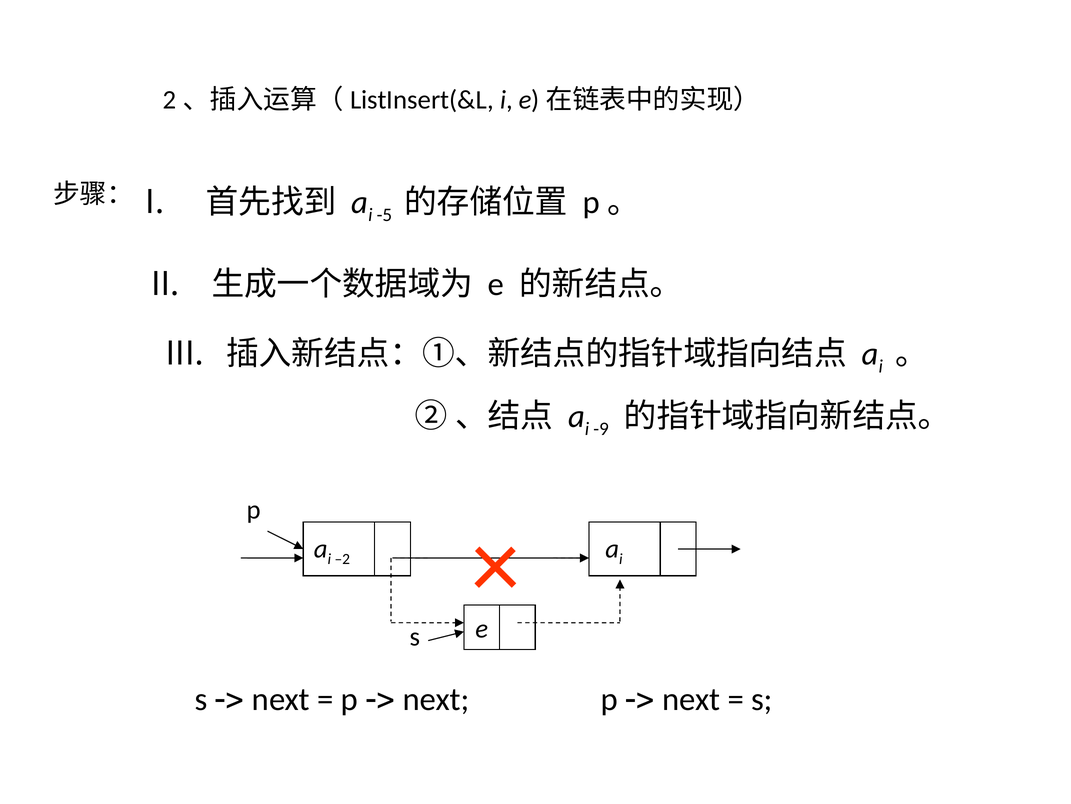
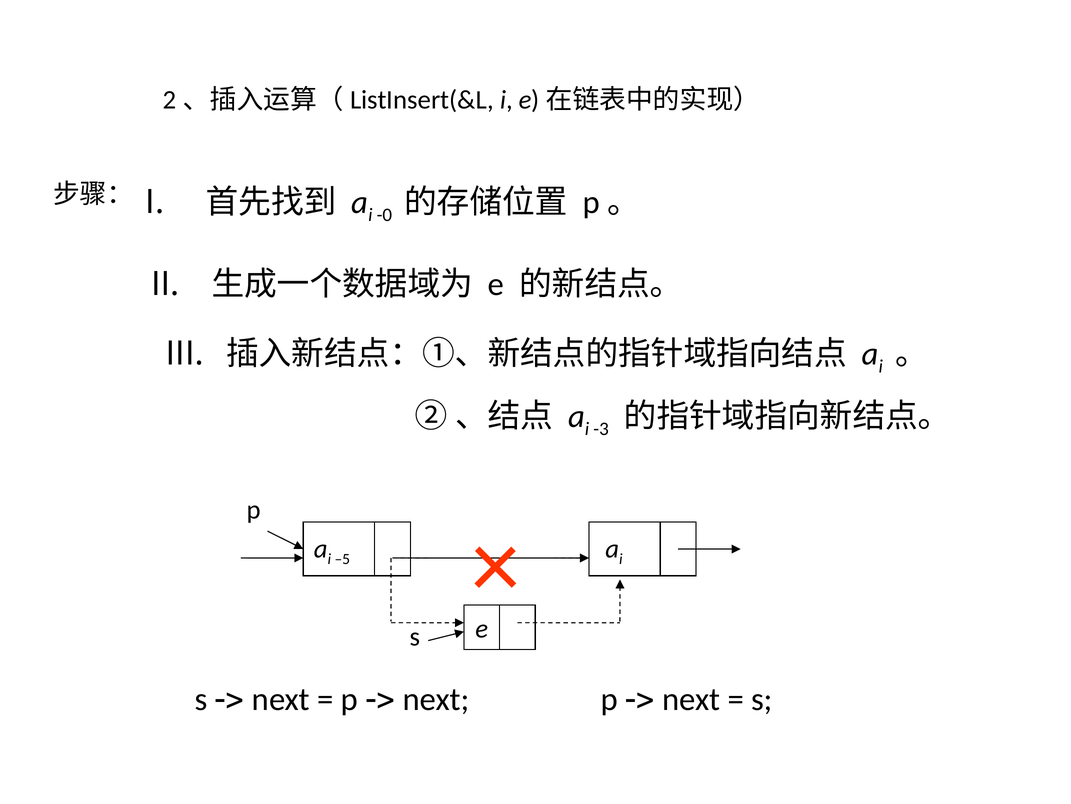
-5: -5 -> -0 (384, 215)
-9: -9 -> -3 (601, 429)
–2: –2 -> –5 (342, 559)
